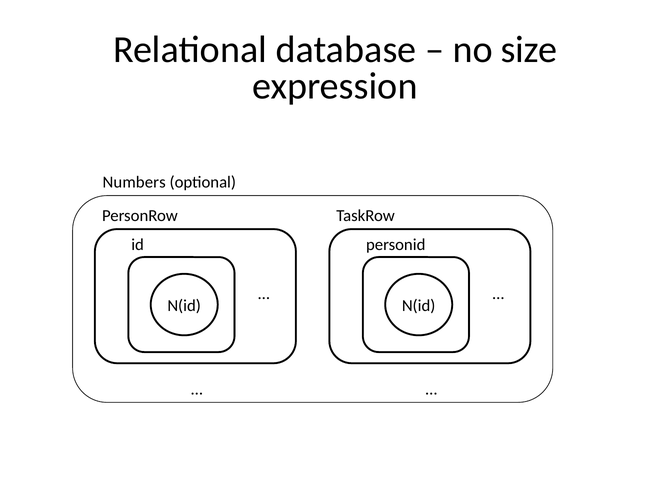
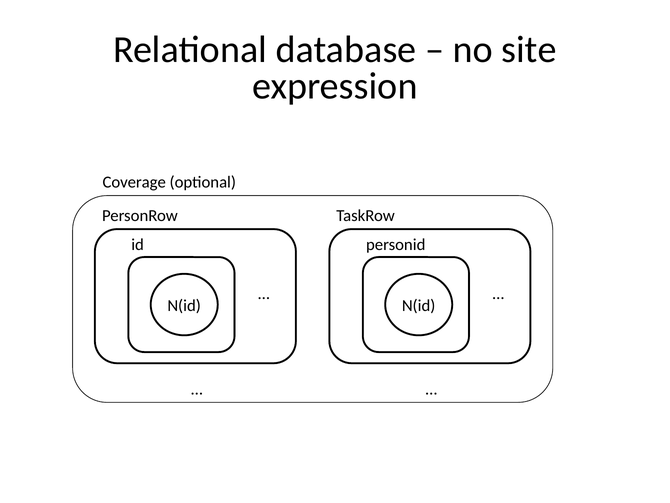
size: size -> site (529, 49)
Numbers: Numbers -> Coverage (134, 182)
